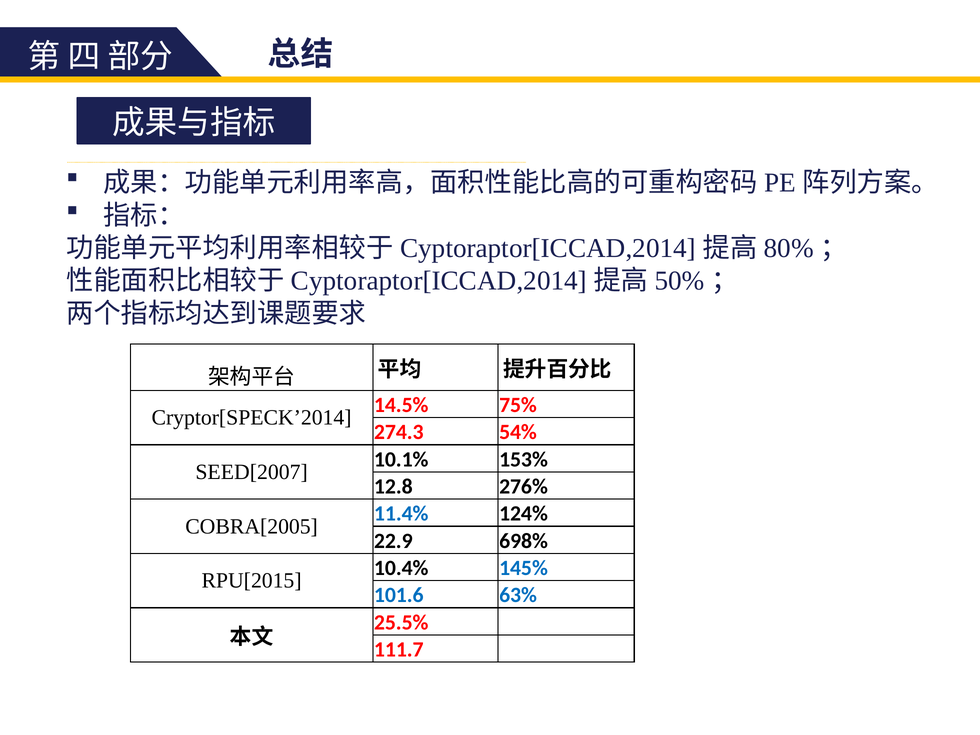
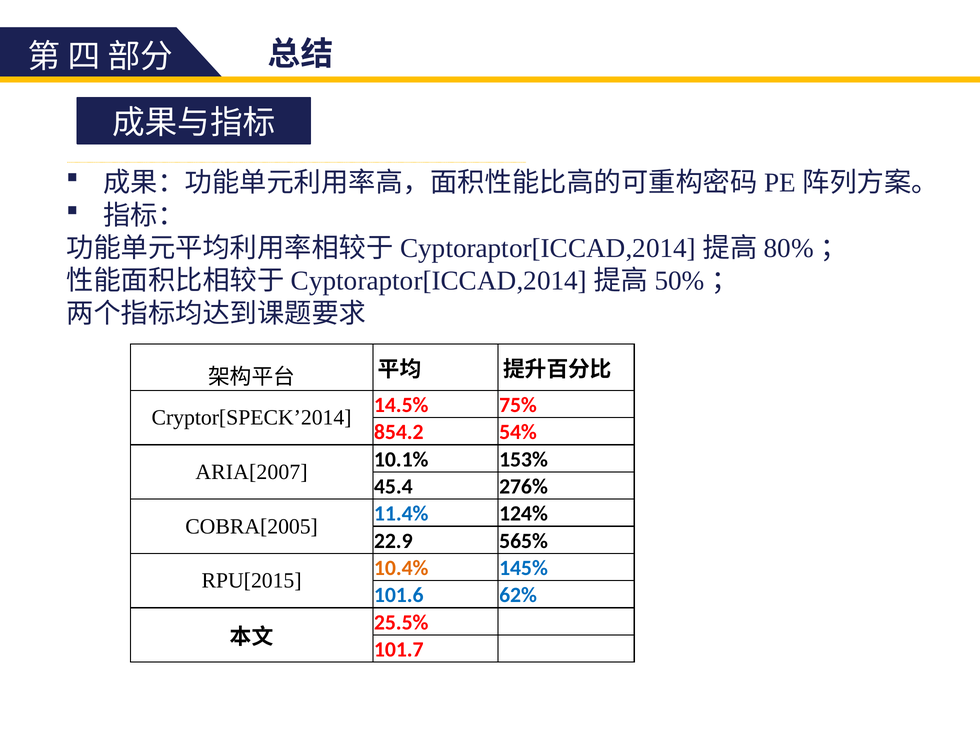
274.3: 274.3 -> 854.2 (399, 432)
SEED[2007: SEED[2007 -> ARIA[2007 (252, 472)
12.8: 12.8 -> 45.4 (393, 487)
698%: 698% -> 565% (524, 541)
10.4% colour: black -> orange (401, 568)
63%: 63% -> 62% (518, 595)
111.7: 111.7 -> 101.7 (399, 649)
